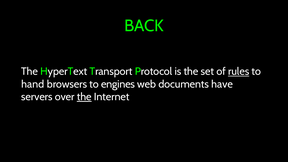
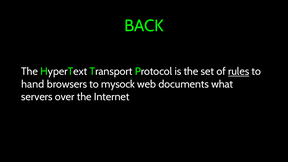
engines: engines -> mysock (118, 84)
have: have -> what (222, 84)
the underline: present -> none (84, 97)
